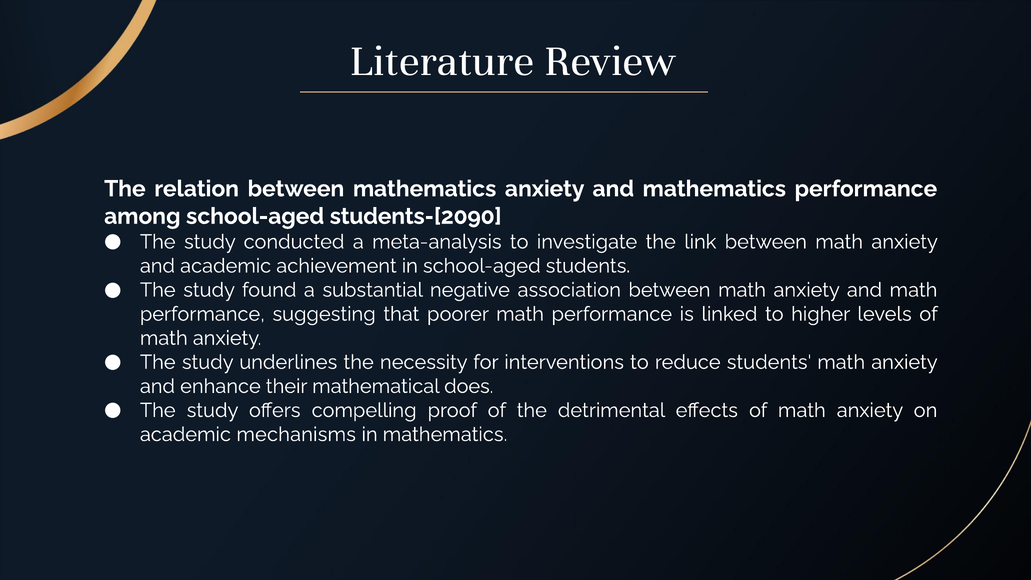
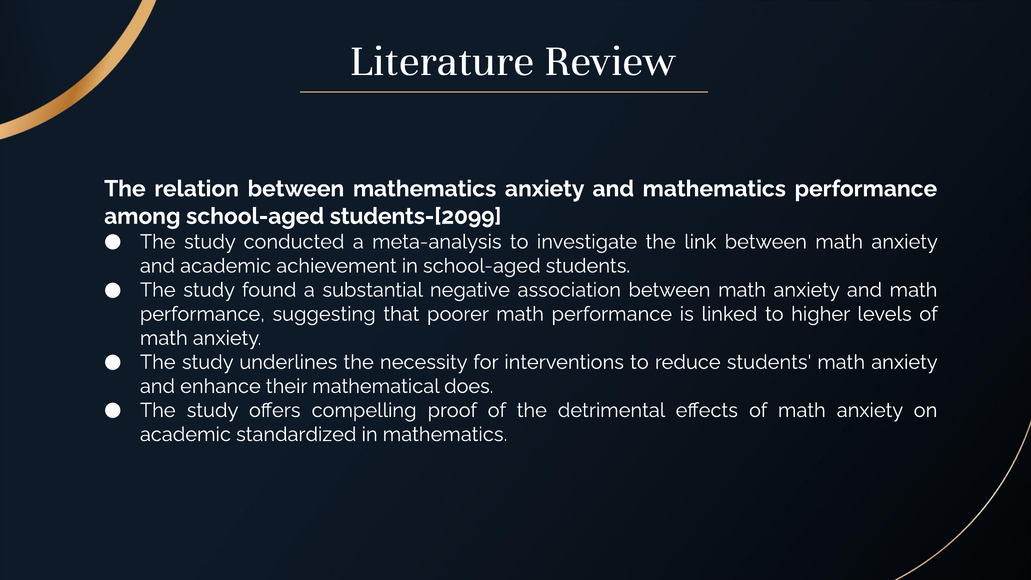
students-[2090: students-[2090 -> students-[2099 (416, 216)
mechanisms: mechanisms -> standardized (296, 434)
